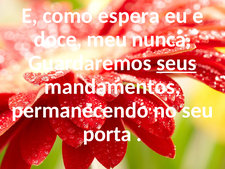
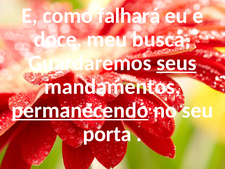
espera: espera -> falhará (129, 16)
nunca: nunca -> busca (161, 39)
permanecendo underline: none -> present (80, 110)
